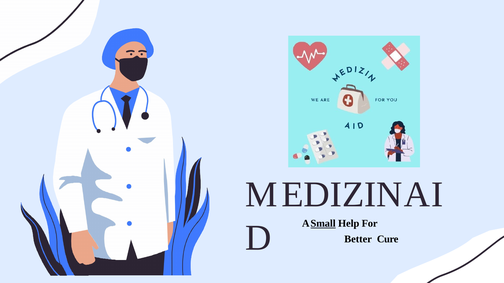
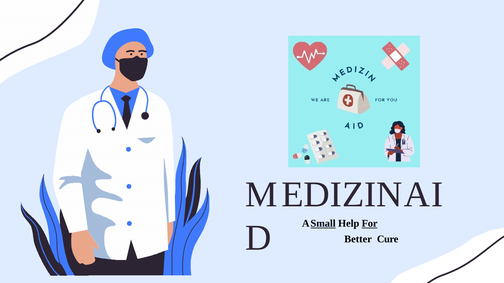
For underline: none -> present (370, 224)
